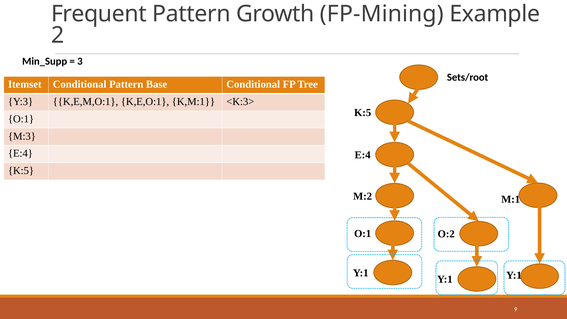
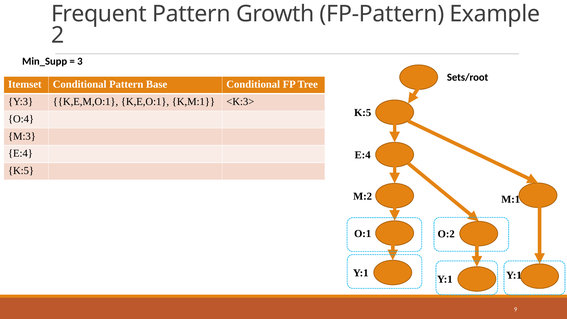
FP-Mining: FP-Mining -> FP-Pattern (382, 14)
O:1: O:1 -> O:4 (21, 119)
